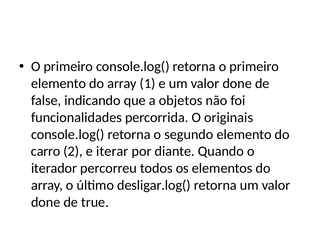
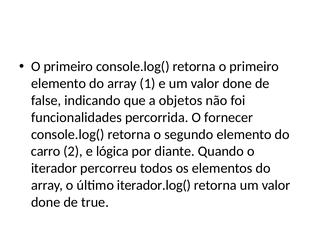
originais: originais -> fornecer (229, 118)
iterar: iterar -> lógica (112, 152)
desligar.log(: desligar.log( -> iterador.log( (154, 186)
